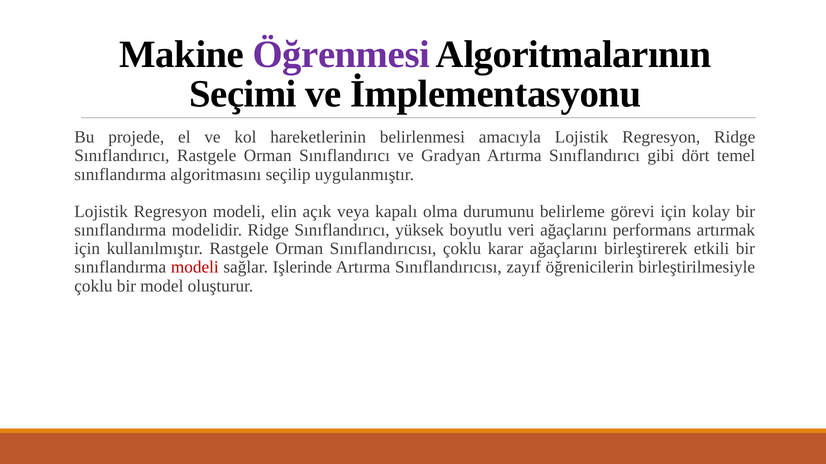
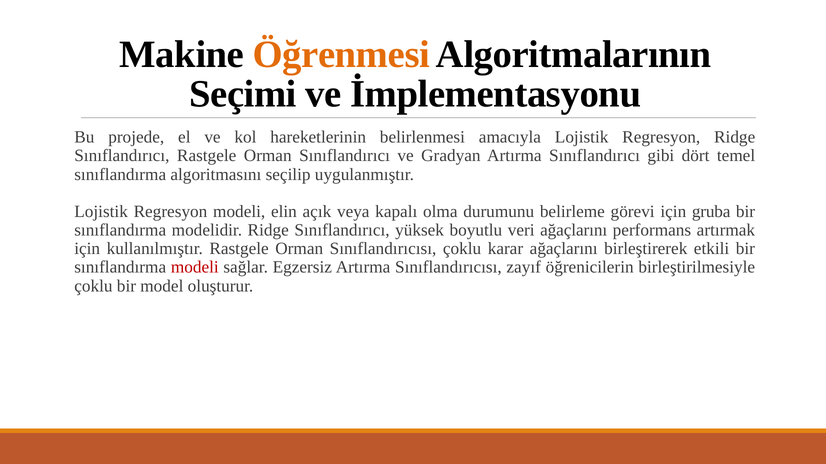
Öğrenmesi colour: purple -> orange (341, 54)
kolay: kolay -> gruba (711, 212)
Işlerinde: Işlerinde -> Egzersiz (302, 268)
